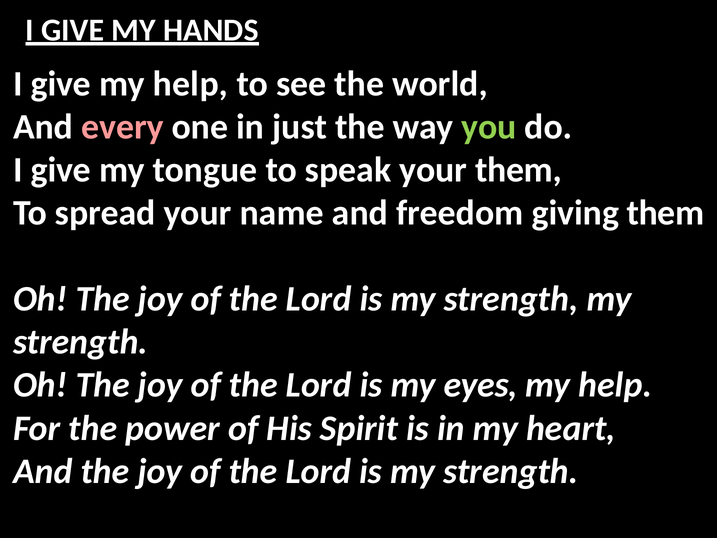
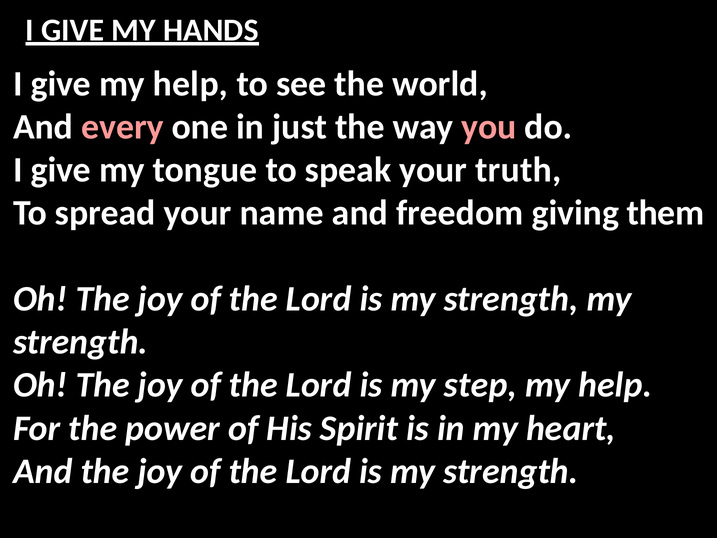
you colour: light green -> pink (489, 127)
your them: them -> truth (518, 170)
eyes: eyes -> step (480, 385)
